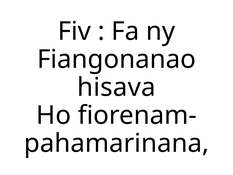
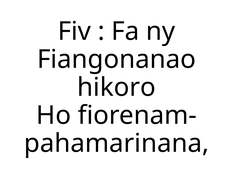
hisava: hisava -> hikoro (116, 87)
